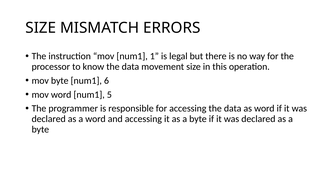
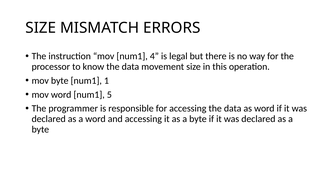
1: 1 -> 4 (154, 56)
6: 6 -> 1 (106, 81)
